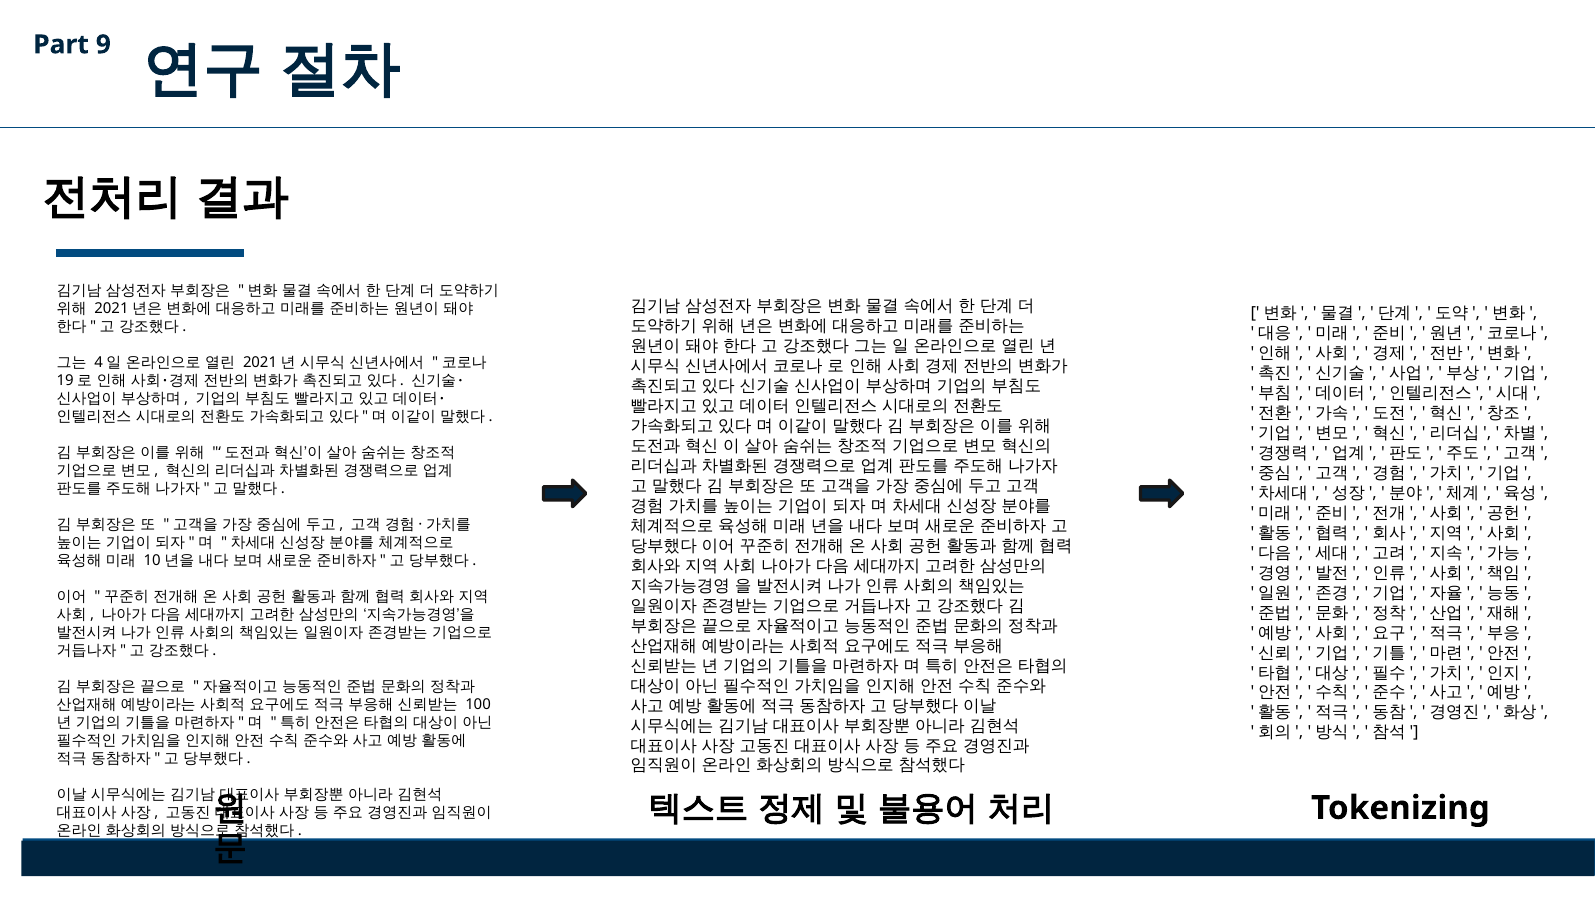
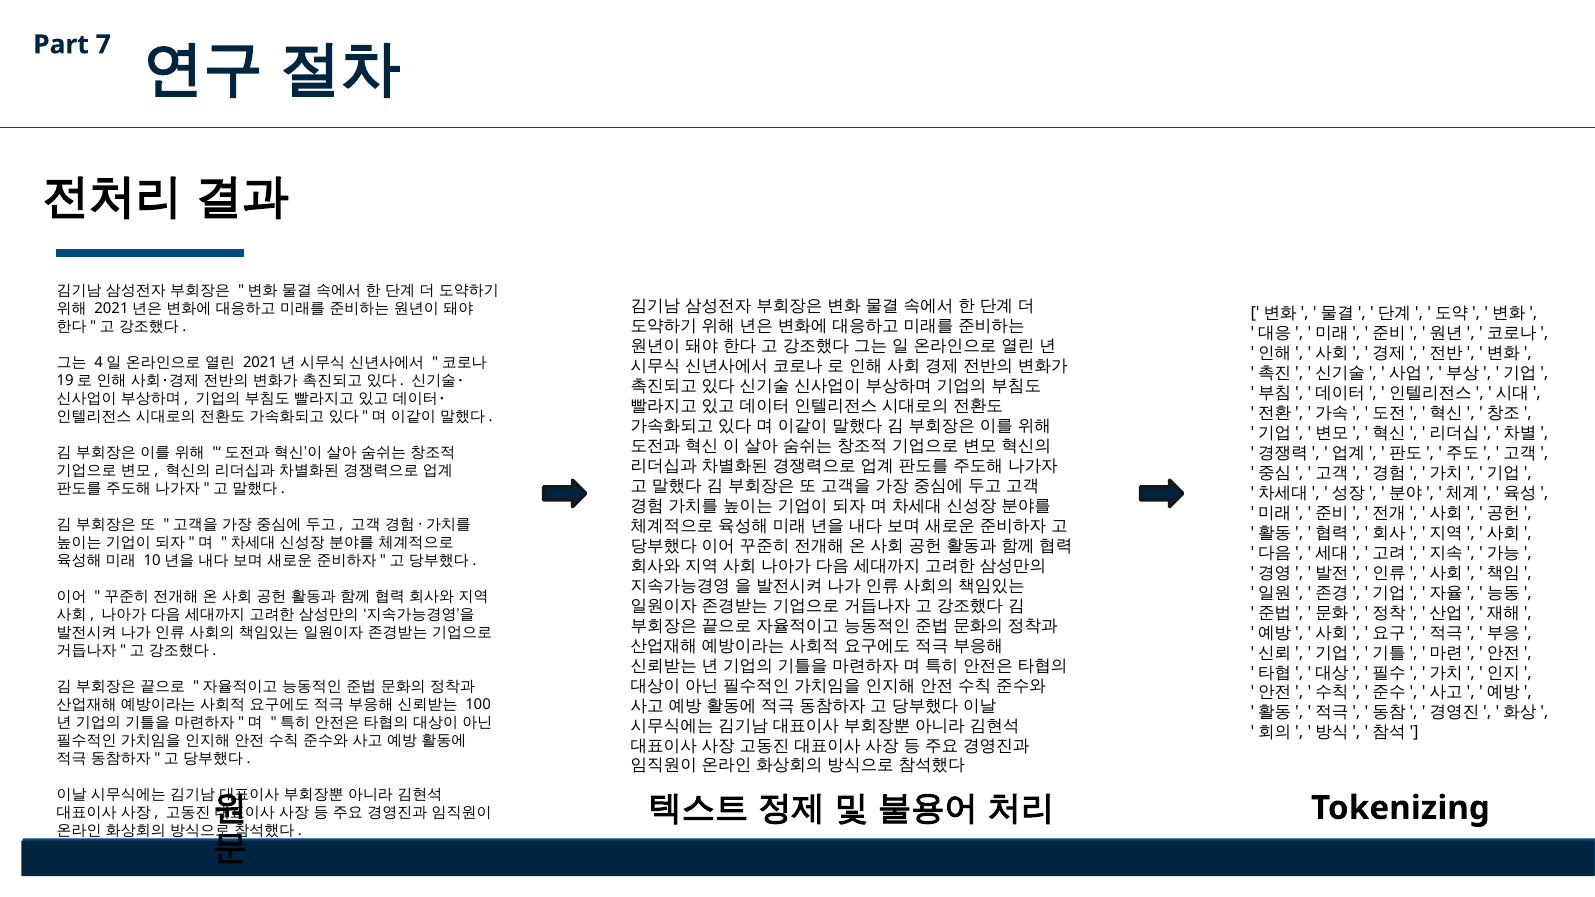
9: 9 -> 7 (103, 45)
